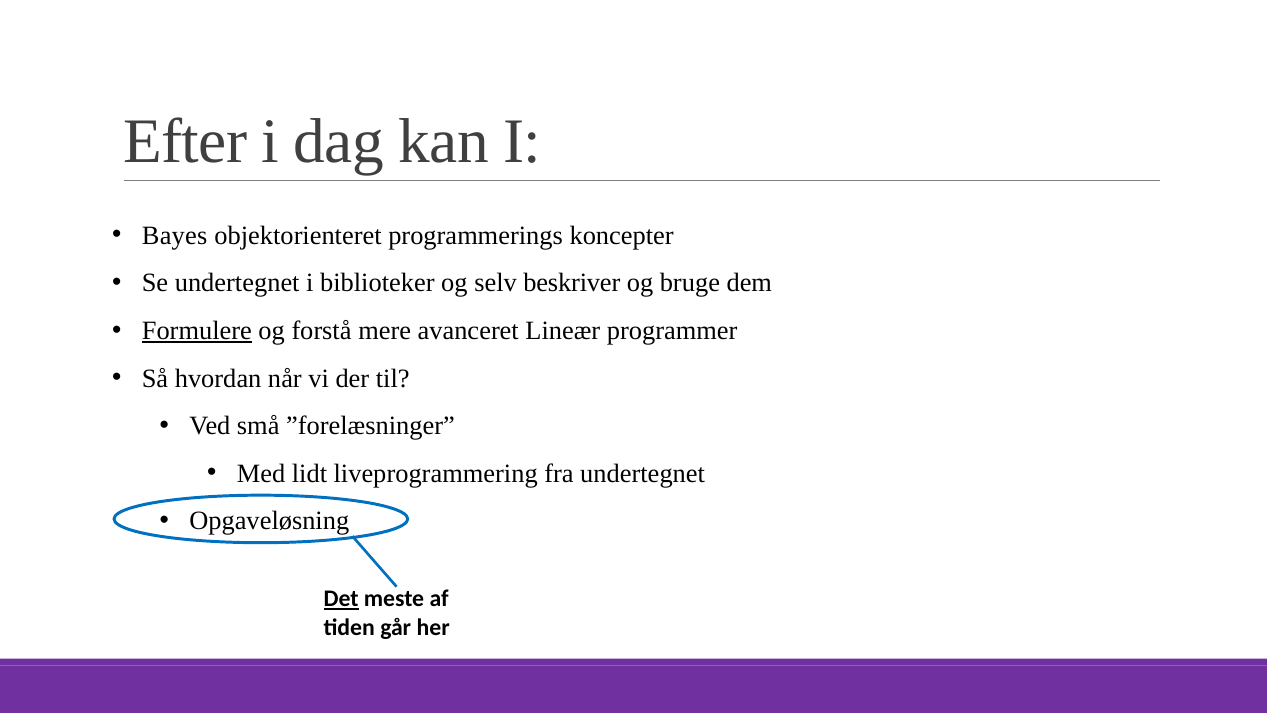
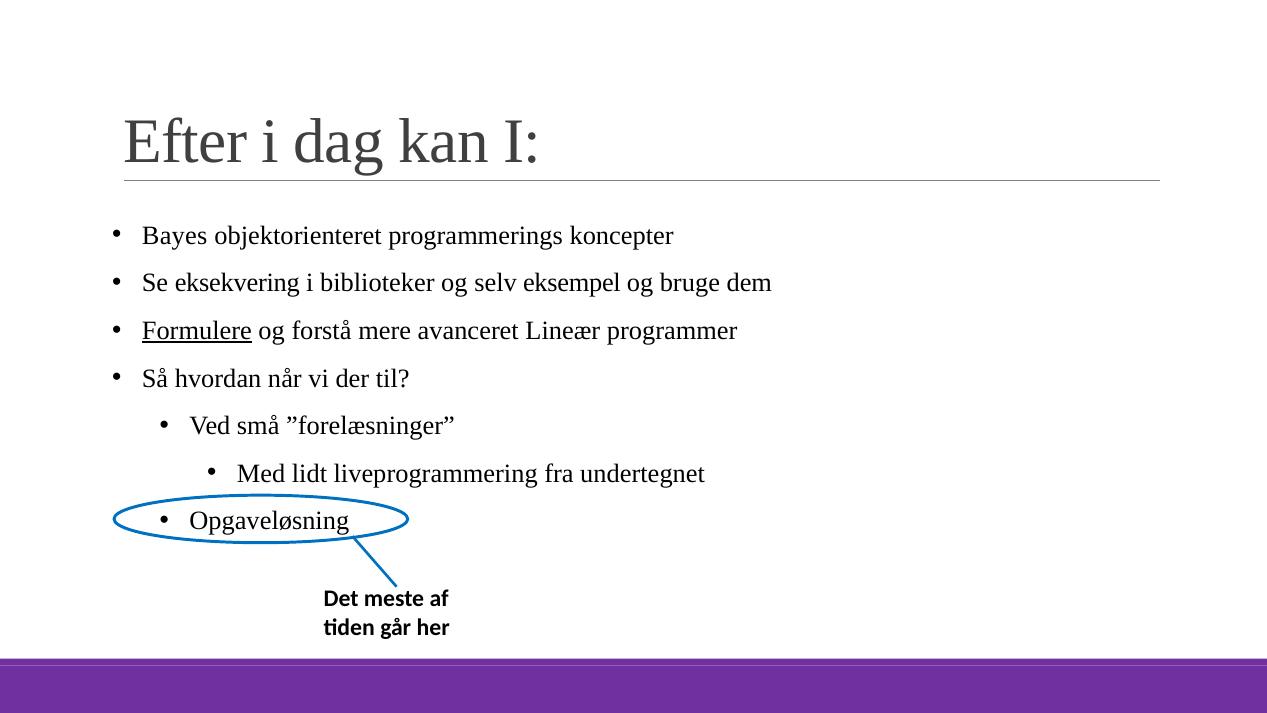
Se undertegnet: undertegnet -> eksekvering (237, 283)
beskriver: beskriver -> eksempel (572, 283)
Det underline: present -> none (341, 599)
